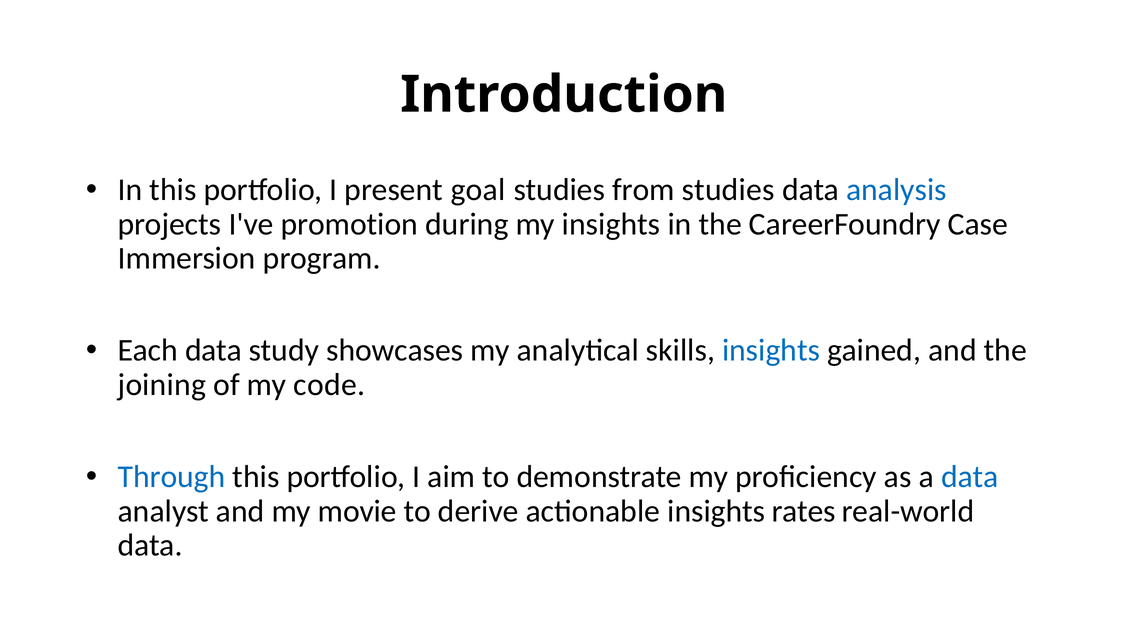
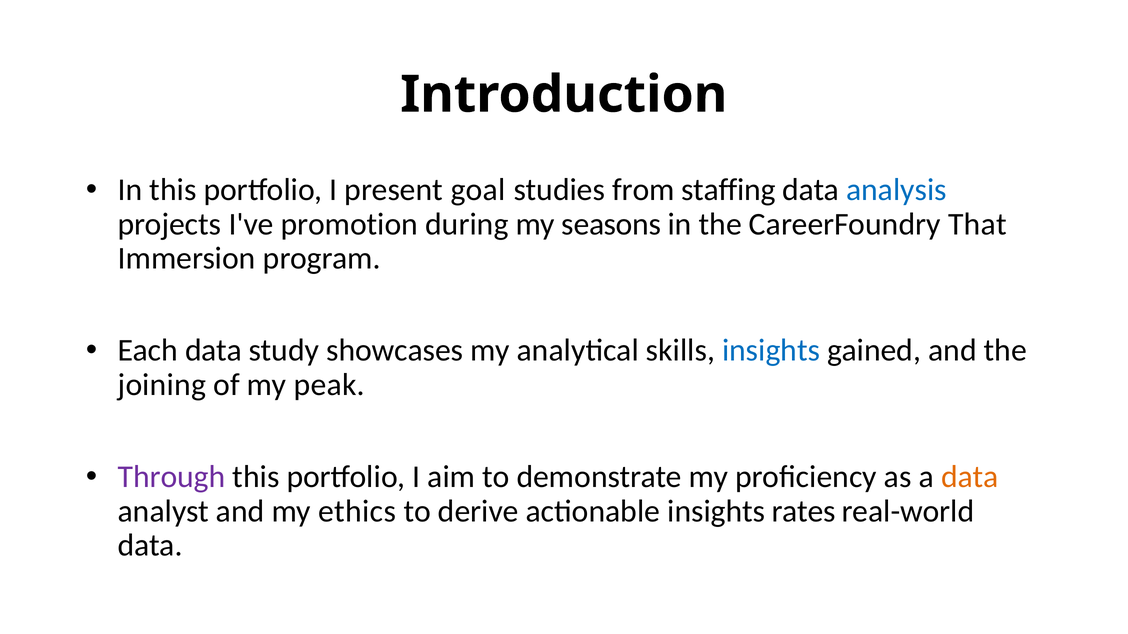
from studies: studies -> staffing (728, 190)
my insights: insights -> seasons (611, 224)
Case: Case -> That (978, 224)
code: code -> peak (329, 385)
Through colour: blue -> purple (172, 477)
data colour: blue -> orange (970, 477)
movie: movie -> ethics (357, 512)
